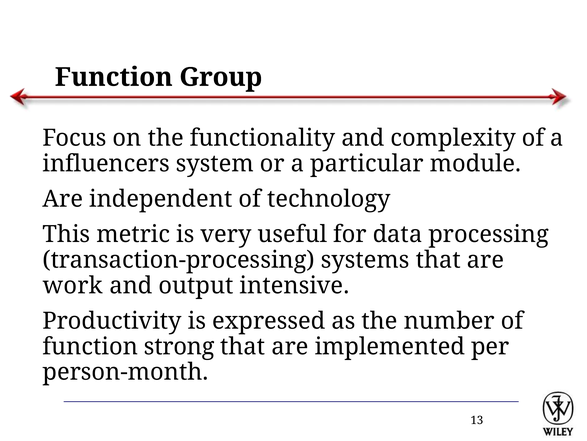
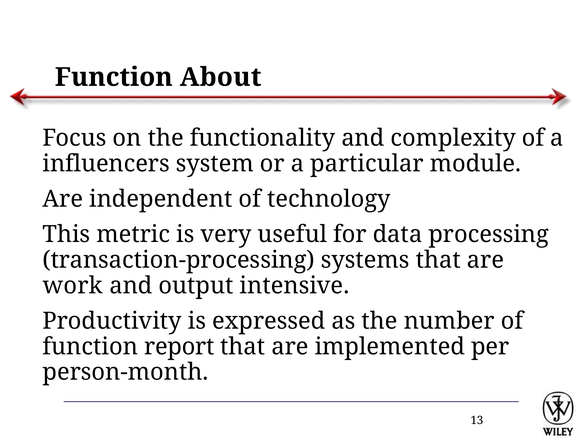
Group: Group -> About (221, 77)
strong: strong -> report (179, 346)
